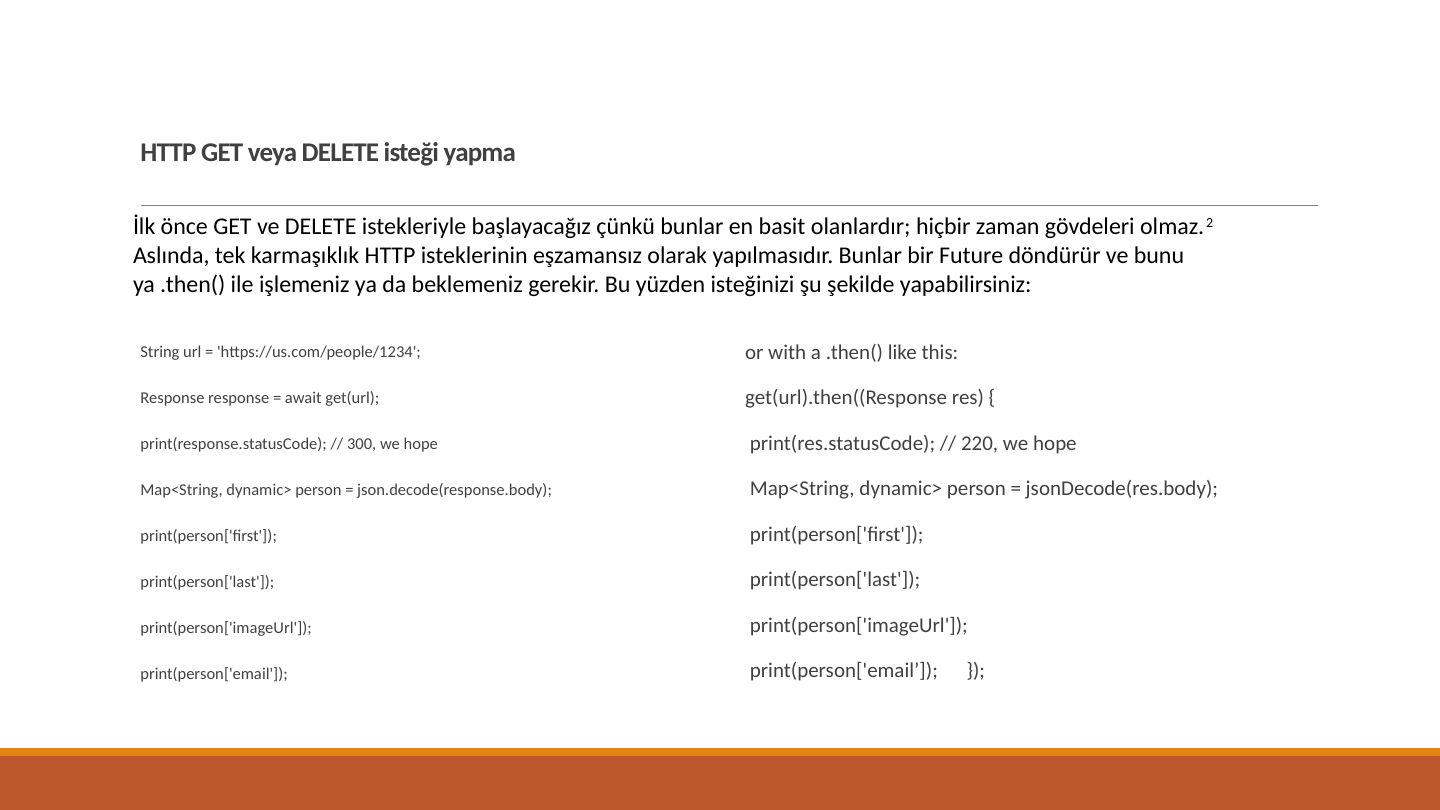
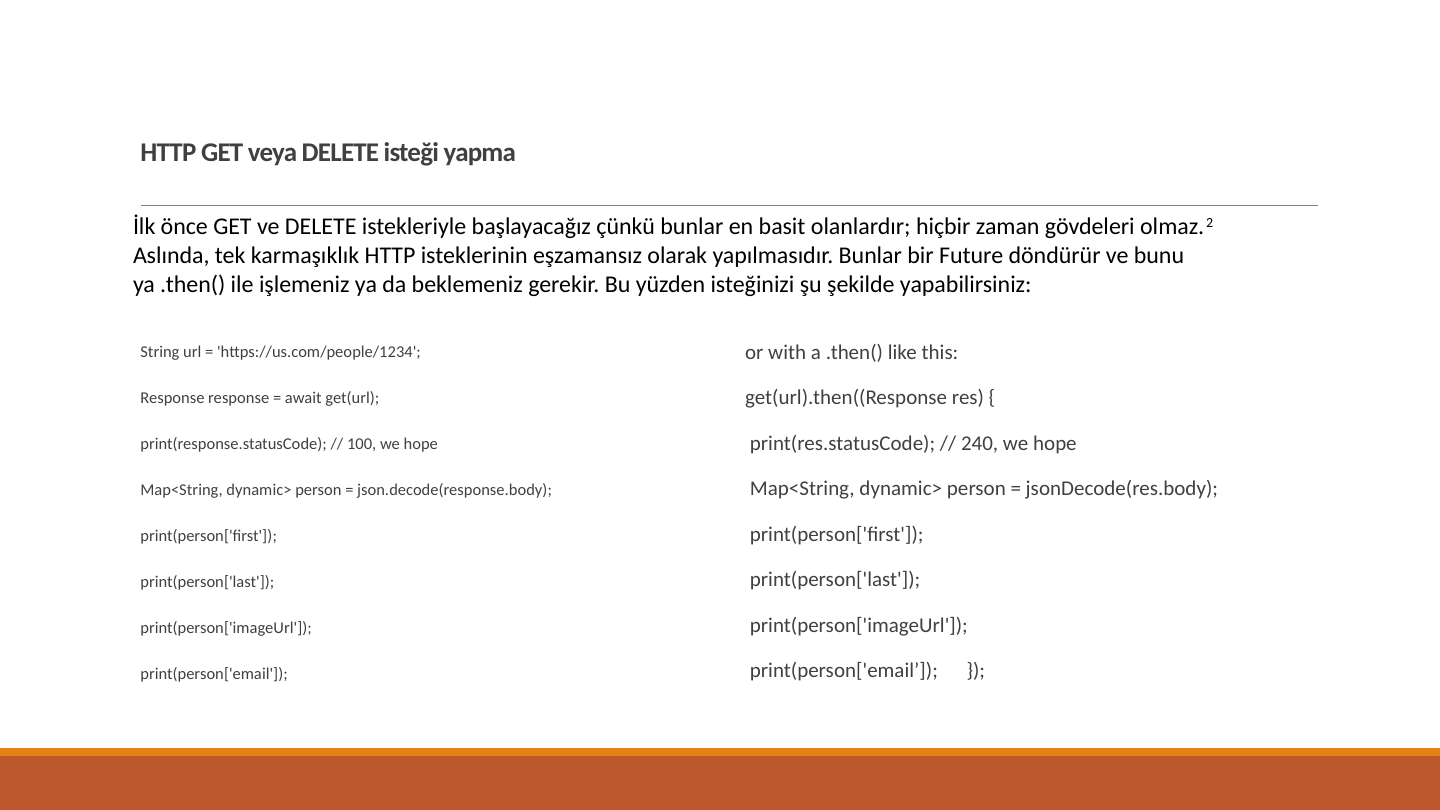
220: 220 -> 240 (980, 443)
300: 300 -> 100 (362, 444)
